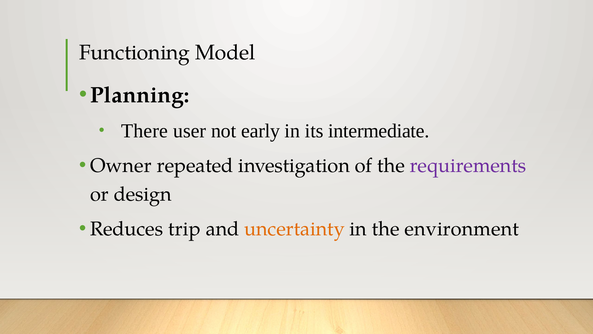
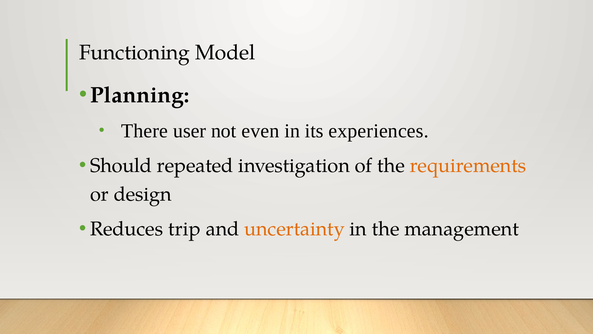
early: early -> even (260, 131)
intermediate: intermediate -> experiences (379, 131)
Owner: Owner -> Should (121, 166)
requirements colour: purple -> orange (468, 166)
environment: environment -> management (462, 229)
